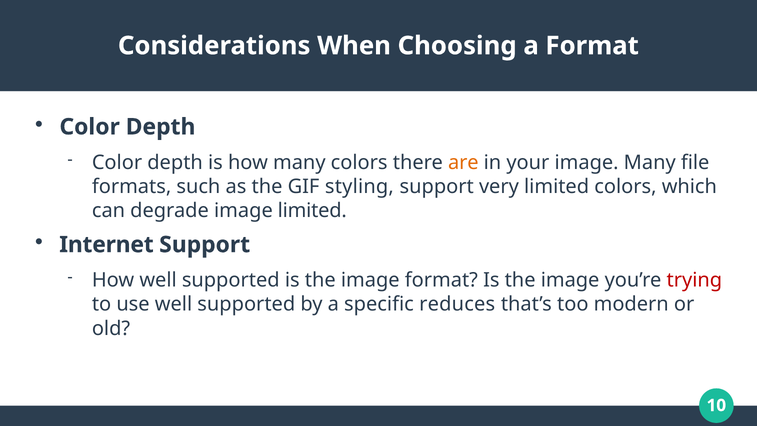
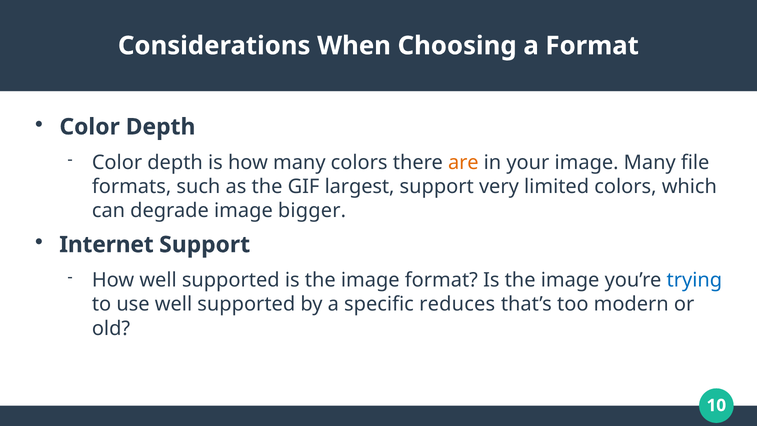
styling: styling -> largest (360, 186)
image limited: limited -> bigger (312, 211)
trying colour: red -> blue (694, 280)
